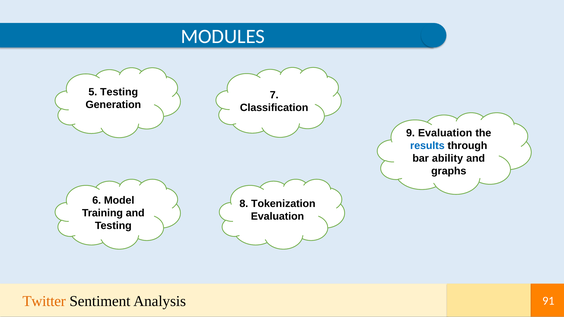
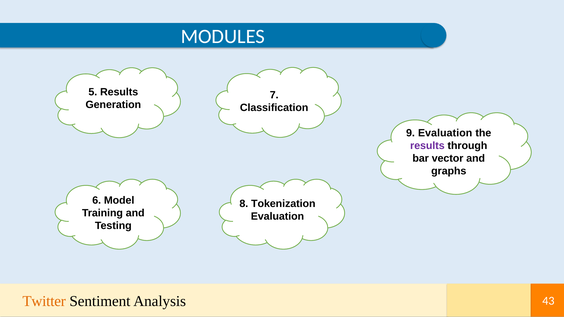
5 Testing: Testing -> Results (119, 92)
results colour: blue -> purple (427, 146)
ability: ability -> vector (448, 159)
91: 91 -> 43 (548, 301)
